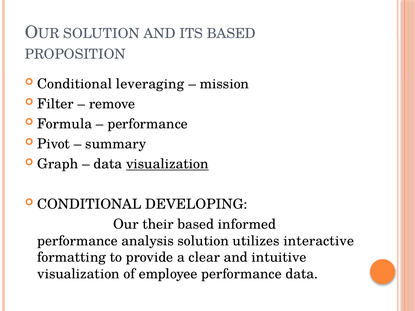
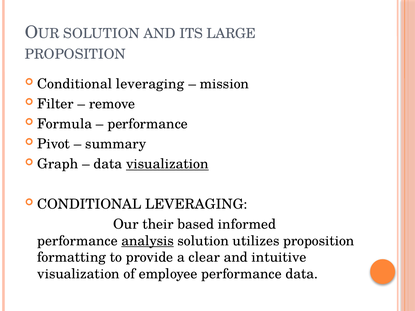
ITS BASED: BASED -> LARGE (231, 34)
DEVELOPING: DEVELOPING -> LEVERAGING (196, 204)
analysis underline: none -> present (148, 241)
utilizes interactive: interactive -> proposition (319, 241)
